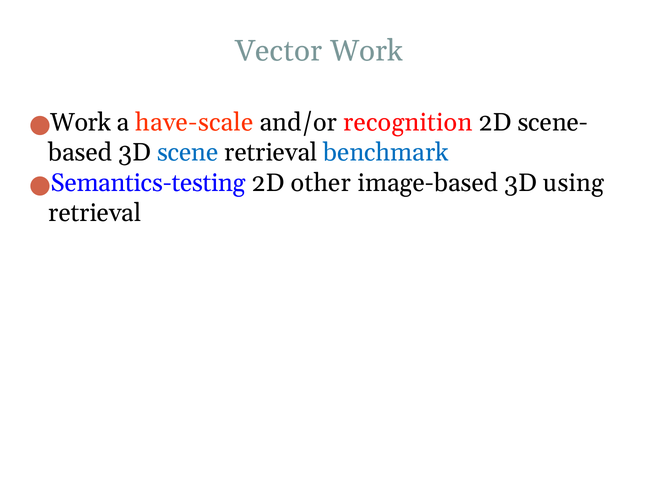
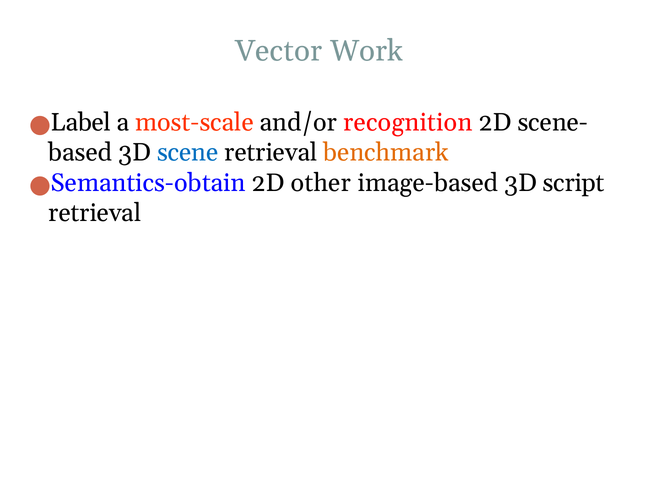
Work: Work -> Label (81, 122)
have-scale: have-scale -> most-scale (195, 122)
benchmark colour: blue -> orange (386, 153)
Semantics-testing: Semantics-testing -> Semantics-obtain (148, 183)
using: using -> script (574, 183)
